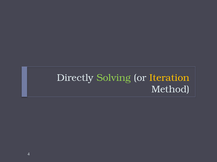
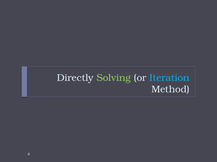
Iteration colour: yellow -> light blue (169, 78)
